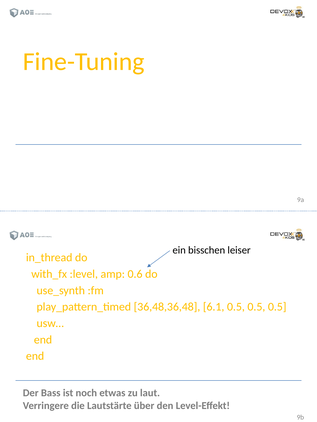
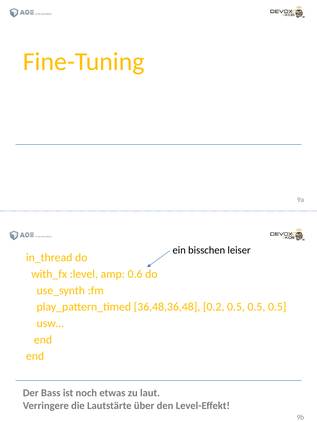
6.1: 6.1 -> 0.2 (214, 307)
